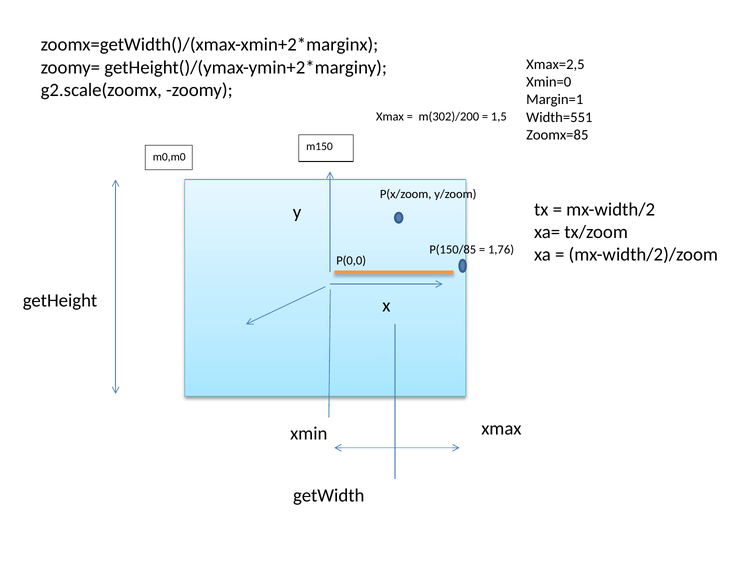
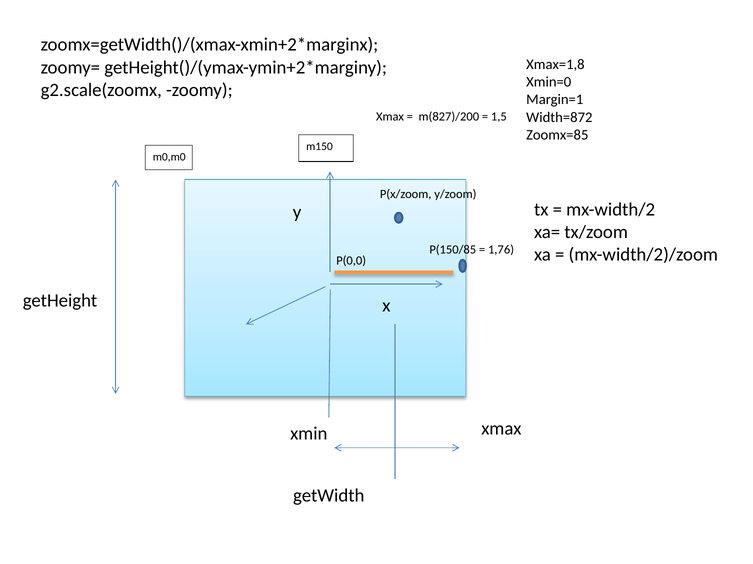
Xmax=2,5: Xmax=2,5 -> Xmax=1,8 (555, 65)
Width=551: Width=551 -> Width=872 (559, 117)
m(302)/200: m(302)/200 -> m(827)/200 (449, 117)
